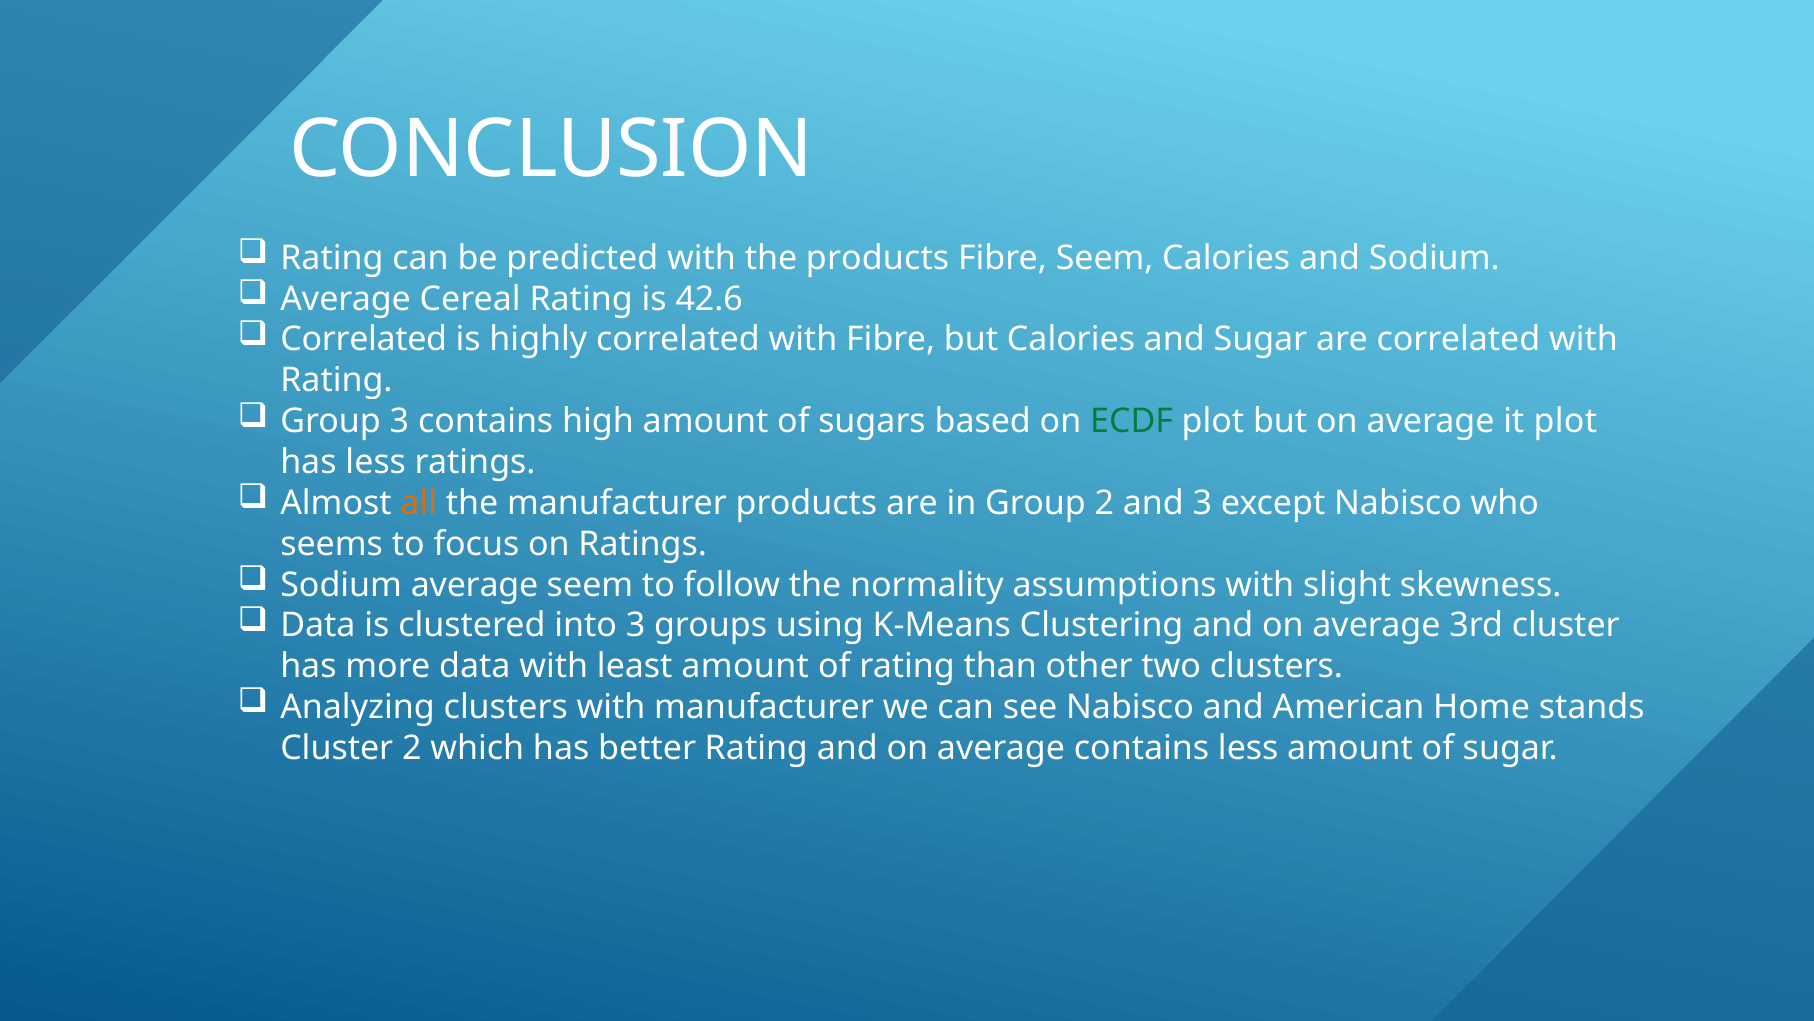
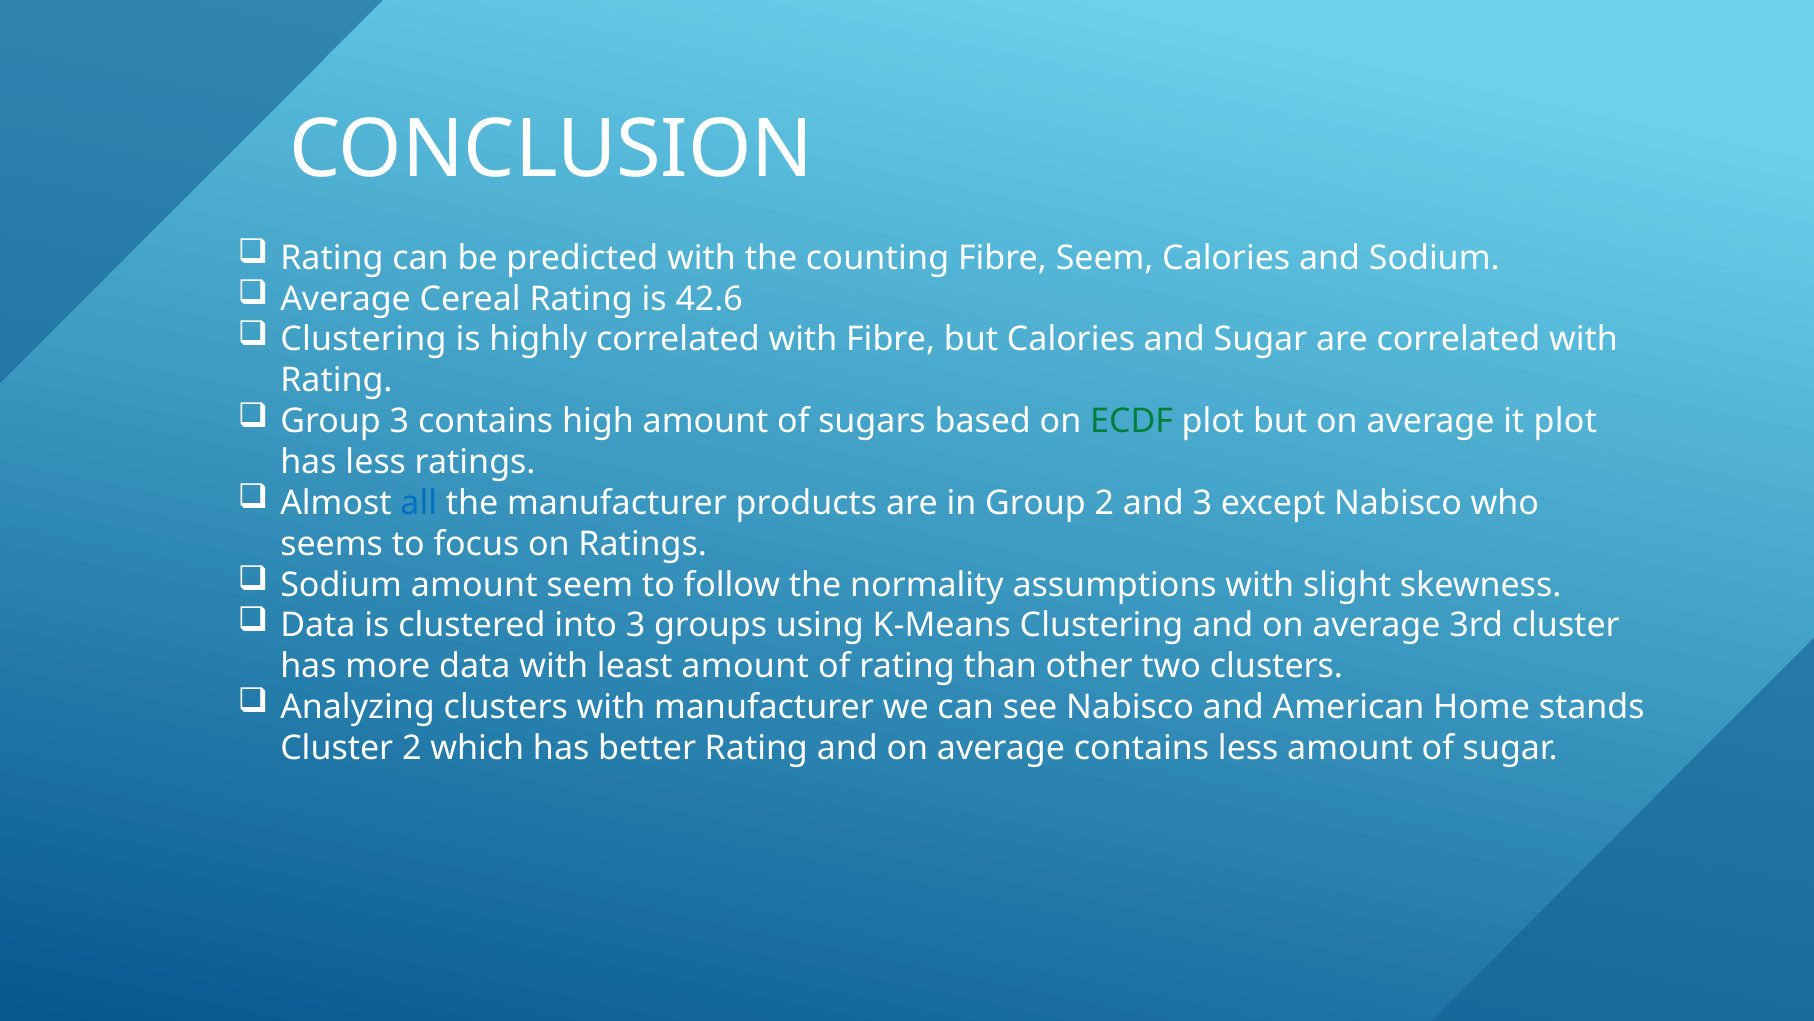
the products: products -> counting (878, 258)
Correlated: Correlated -> Clustering (363, 340)
all colour: orange -> blue (419, 503)
Sodium average: average -> amount (474, 584)
